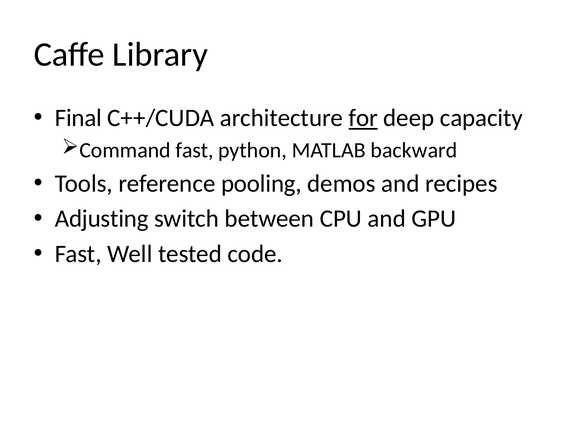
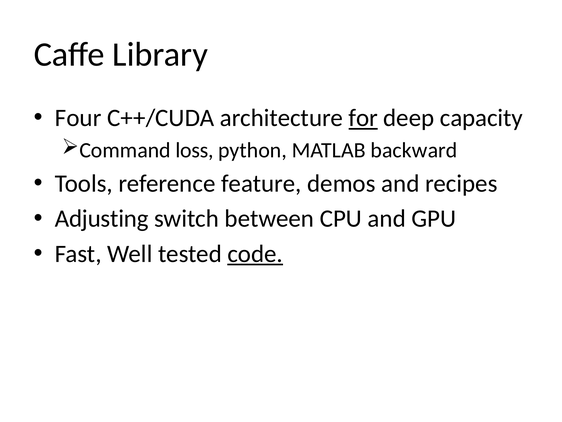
Final: Final -> Four (78, 118)
Command fast: fast -> loss (195, 150)
pooling: pooling -> feature (261, 184)
code underline: none -> present (255, 253)
